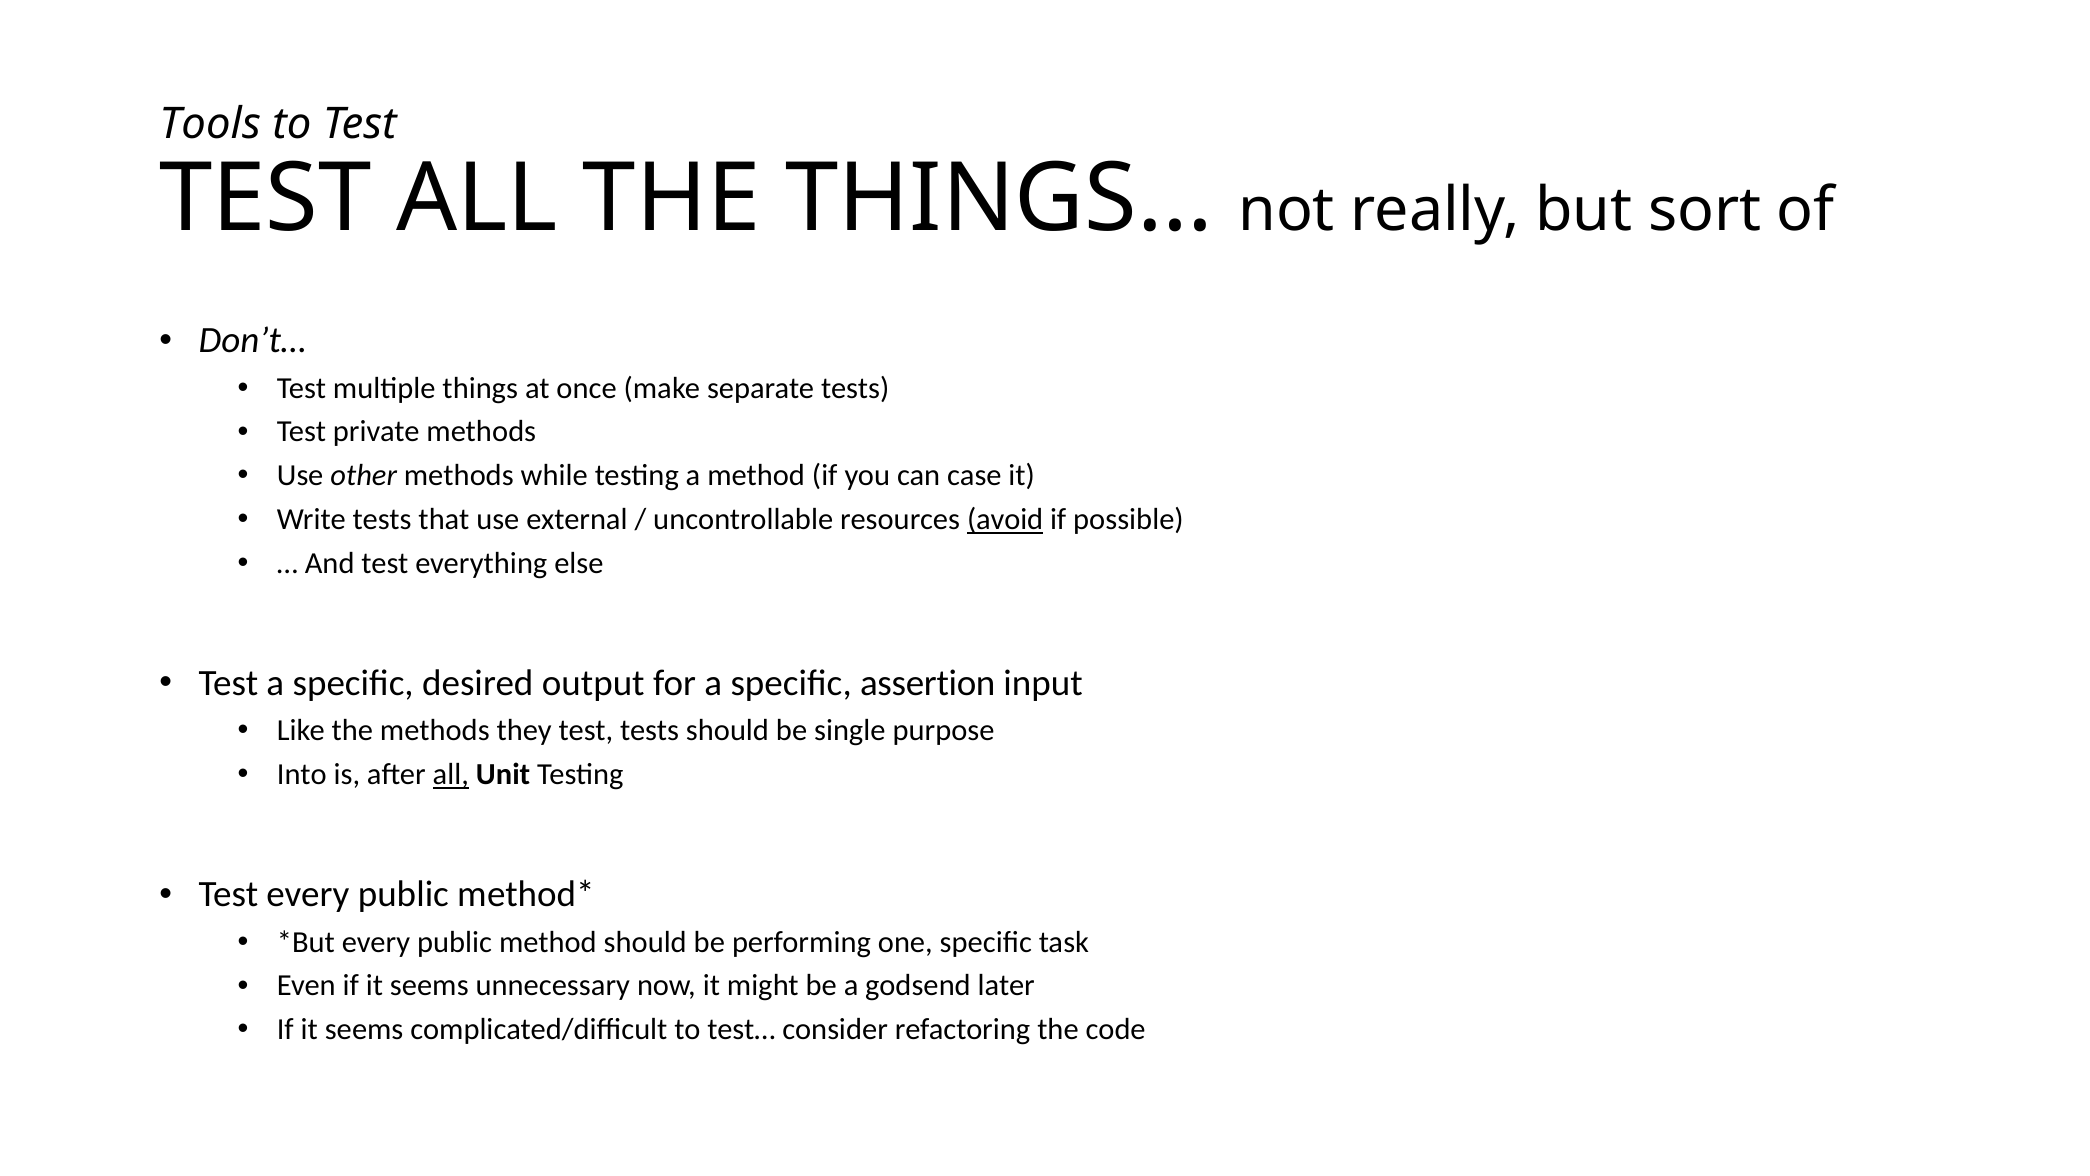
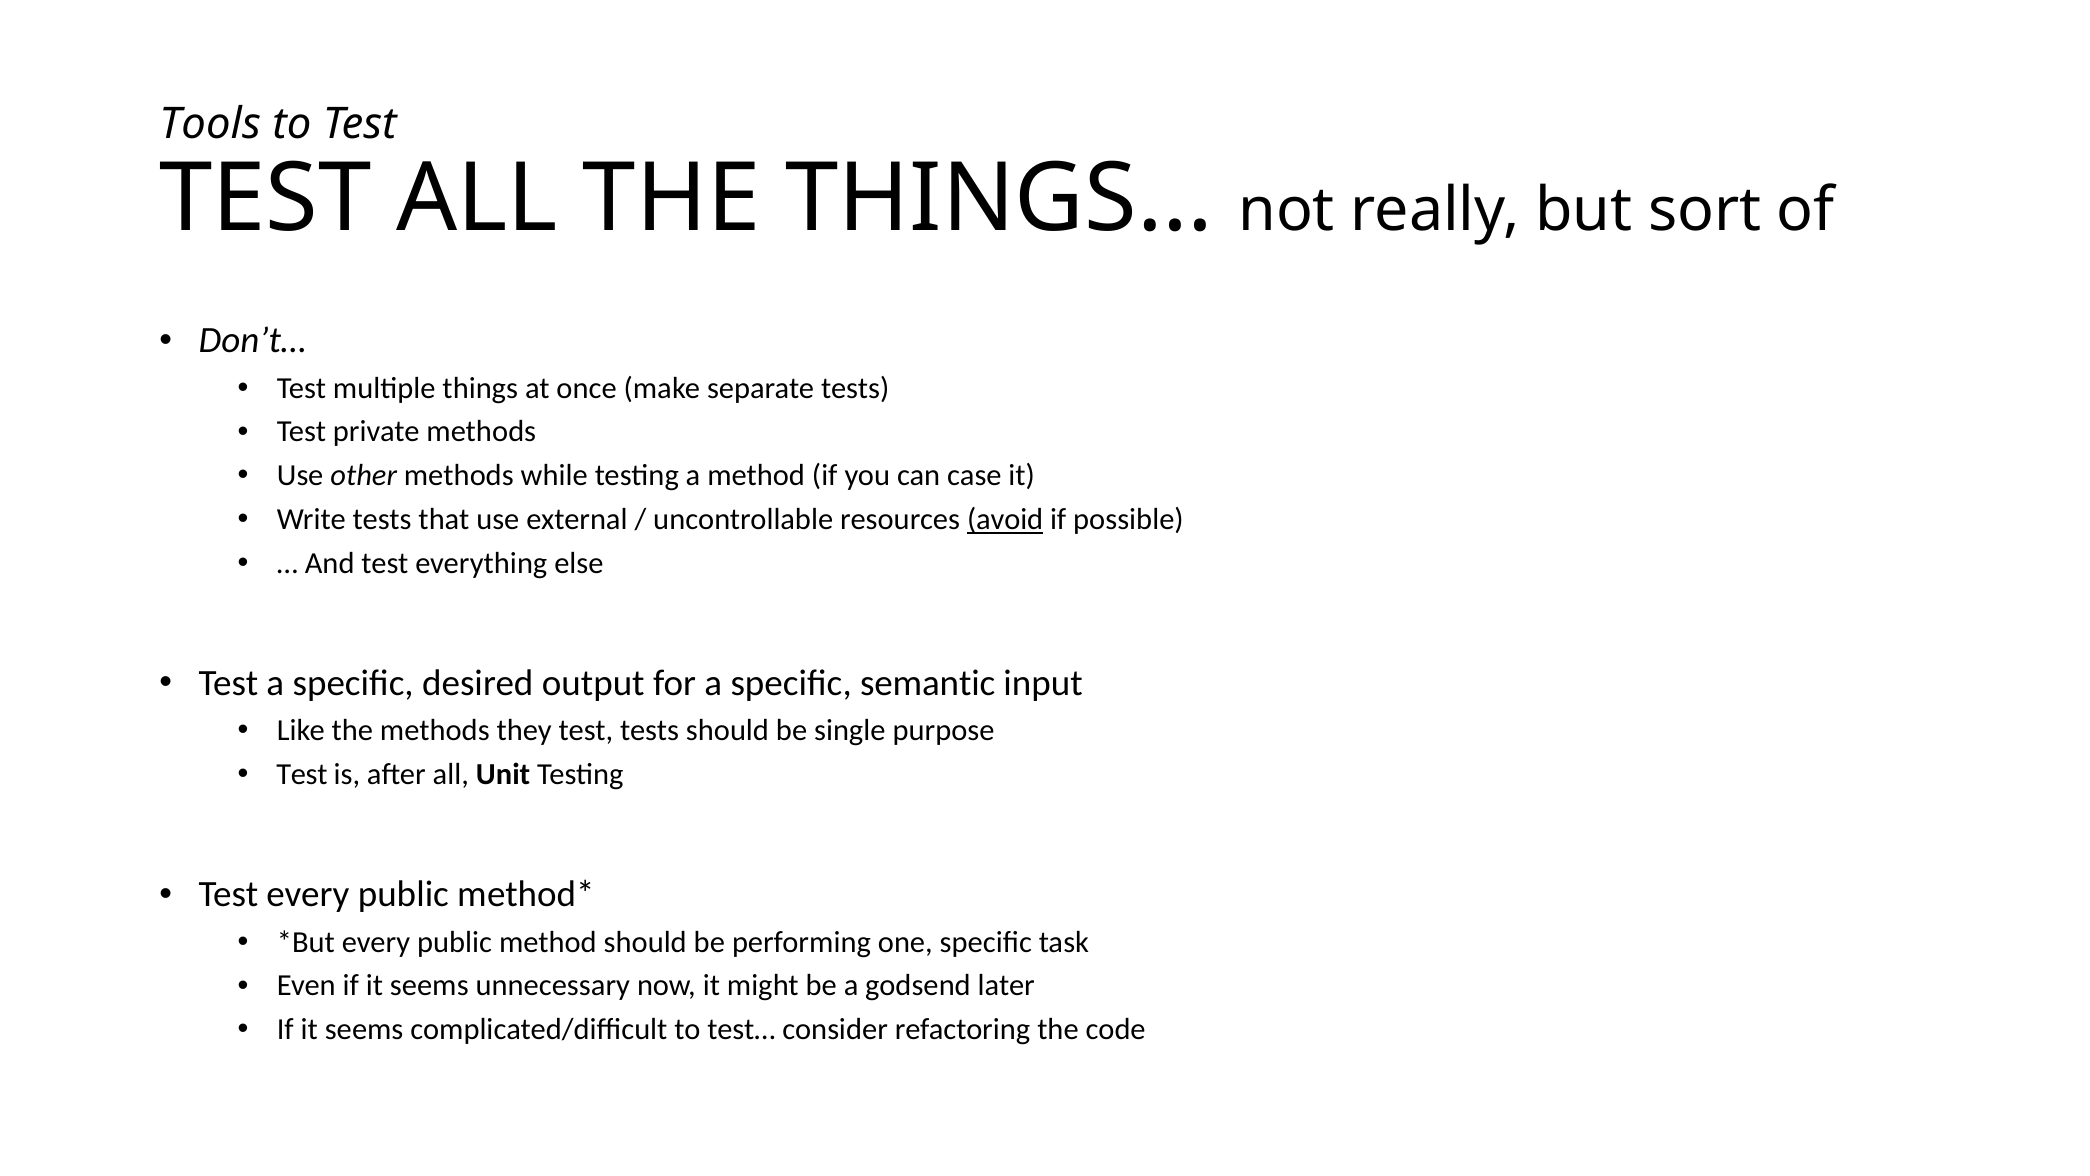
assertion: assertion -> semantic (928, 683)
Into: Into -> Test (302, 774)
all underline: present -> none (451, 774)
